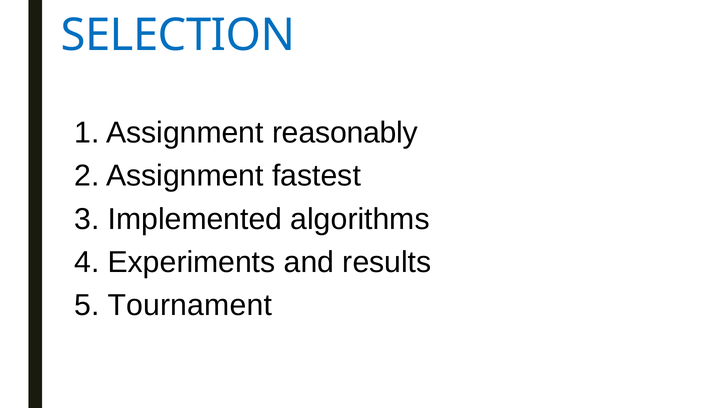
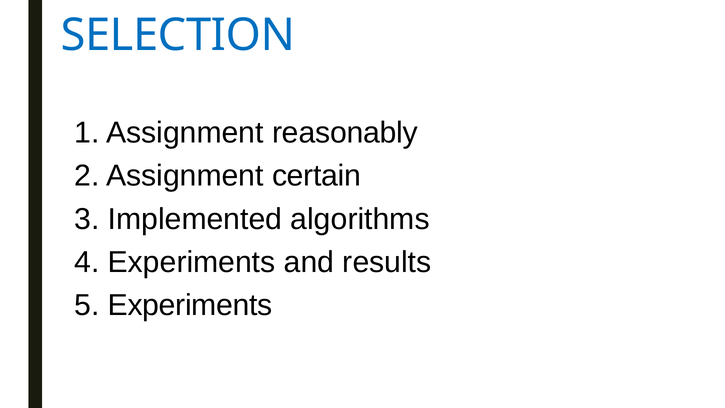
fastest: fastest -> certain (317, 176)
5 Tournament: Tournament -> Experiments (190, 305)
